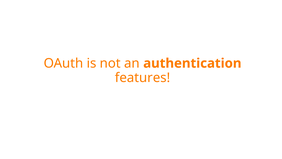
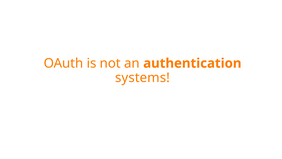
features: features -> systems (142, 77)
